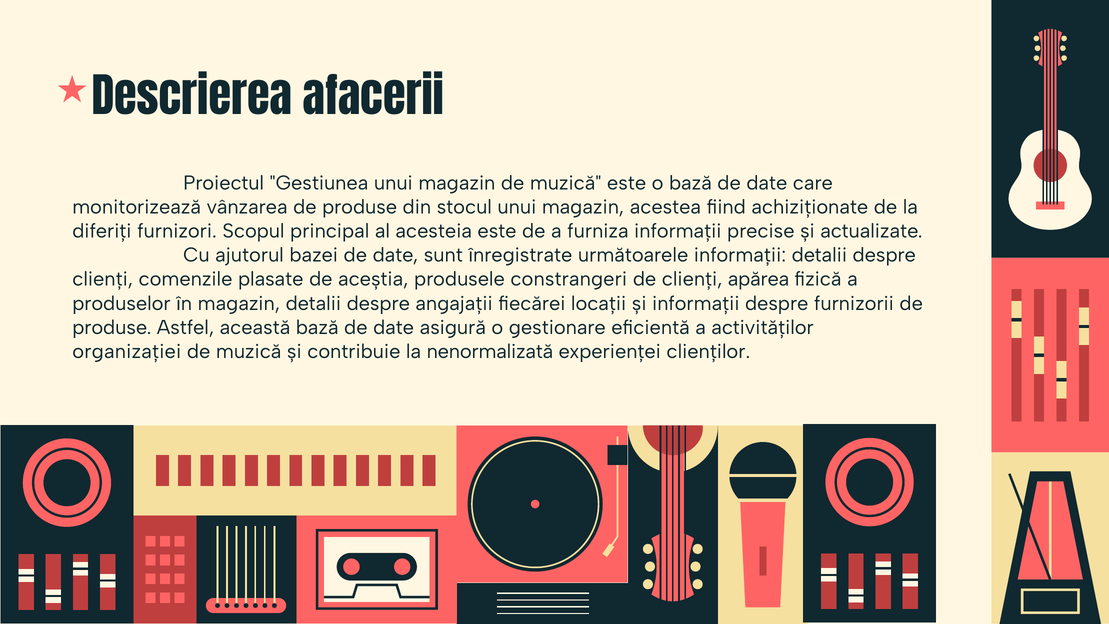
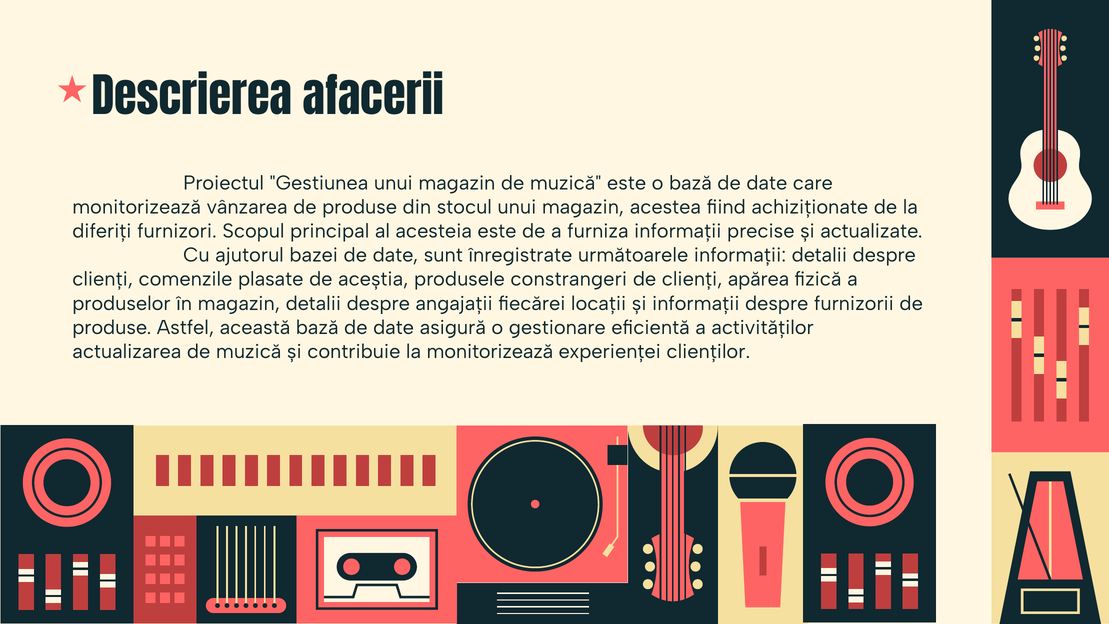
organizației: organizației -> actualizarea (127, 351)
la nenormalizată: nenormalizată -> monitorizează (490, 351)
